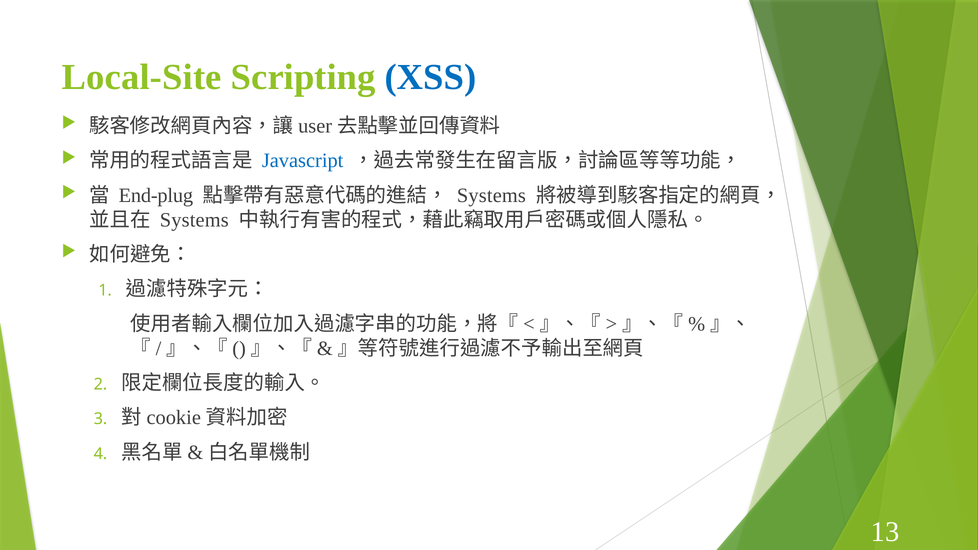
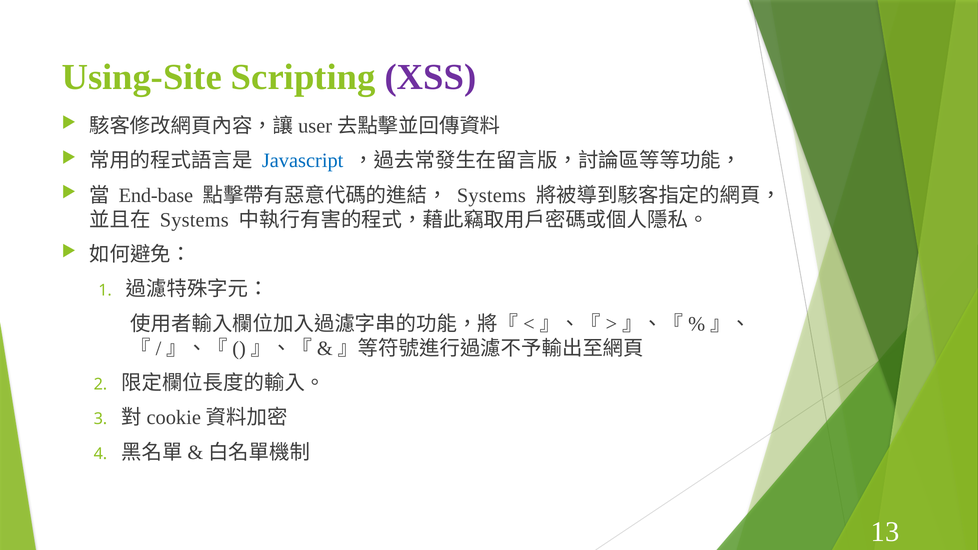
Local-Site: Local-Site -> Using-Site (142, 77)
XSS colour: blue -> purple (430, 77)
End-plug: End-plug -> End-base (156, 195)
